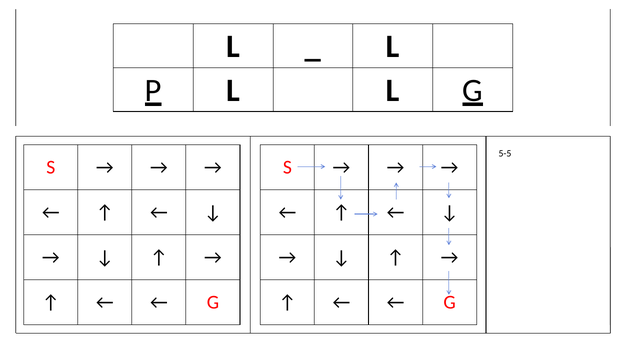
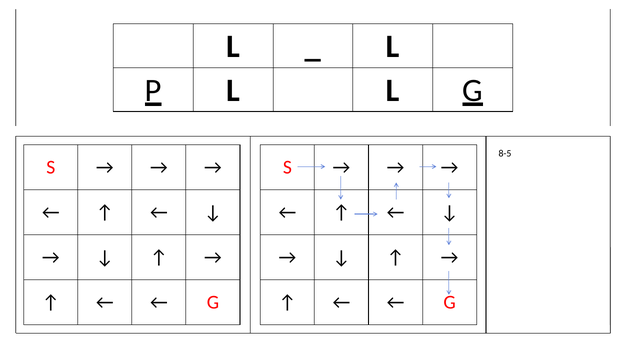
5-5: 5-5 -> 8-5 (505, 153)
